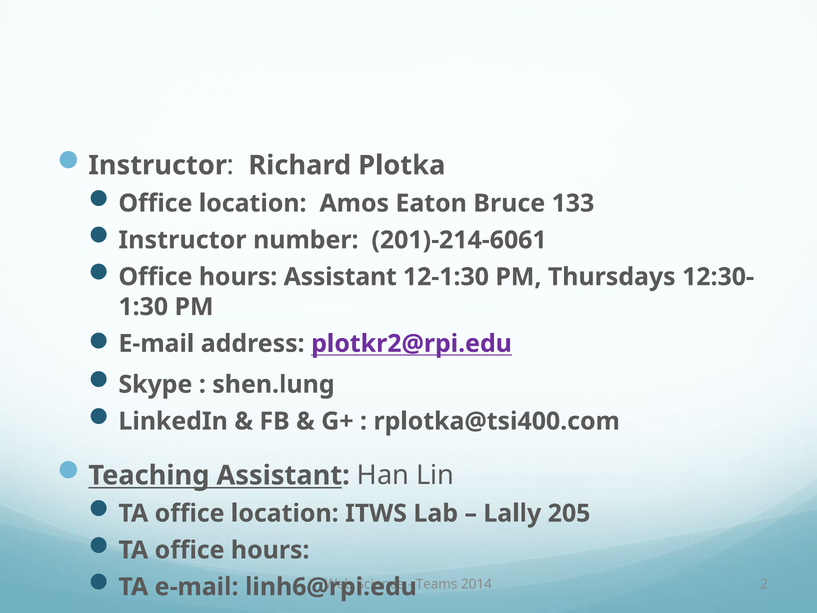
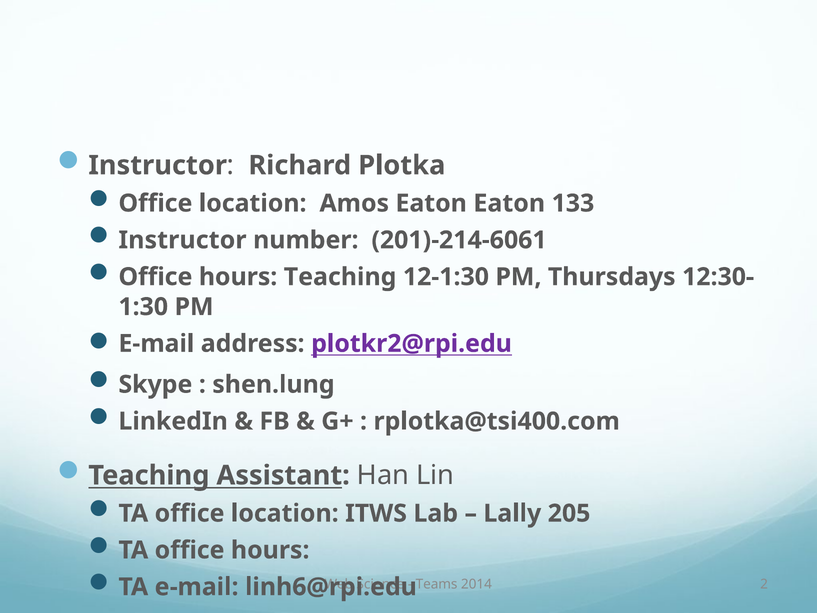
Eaton Bruce: Bruce -> Eaton (509, 203)
hours Assistant: Assistant -> Teaching (340, 277)
